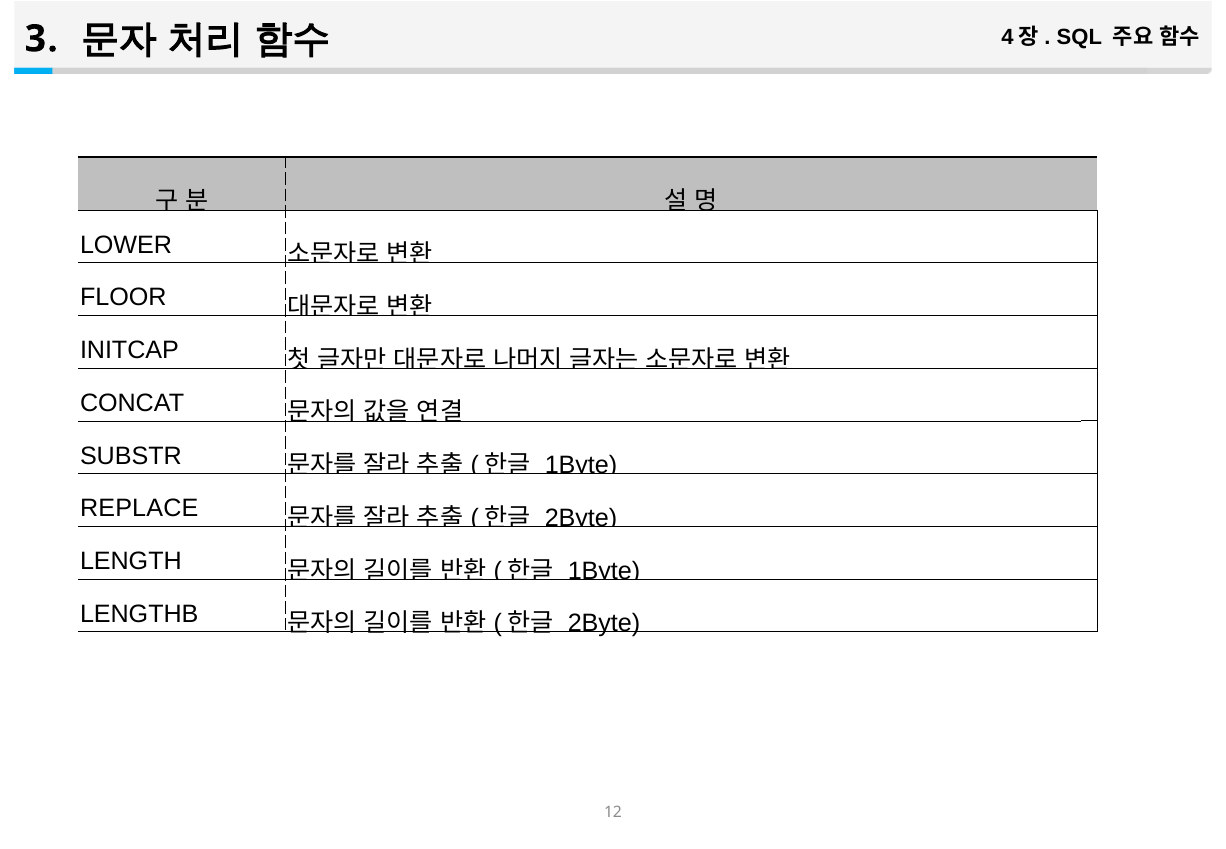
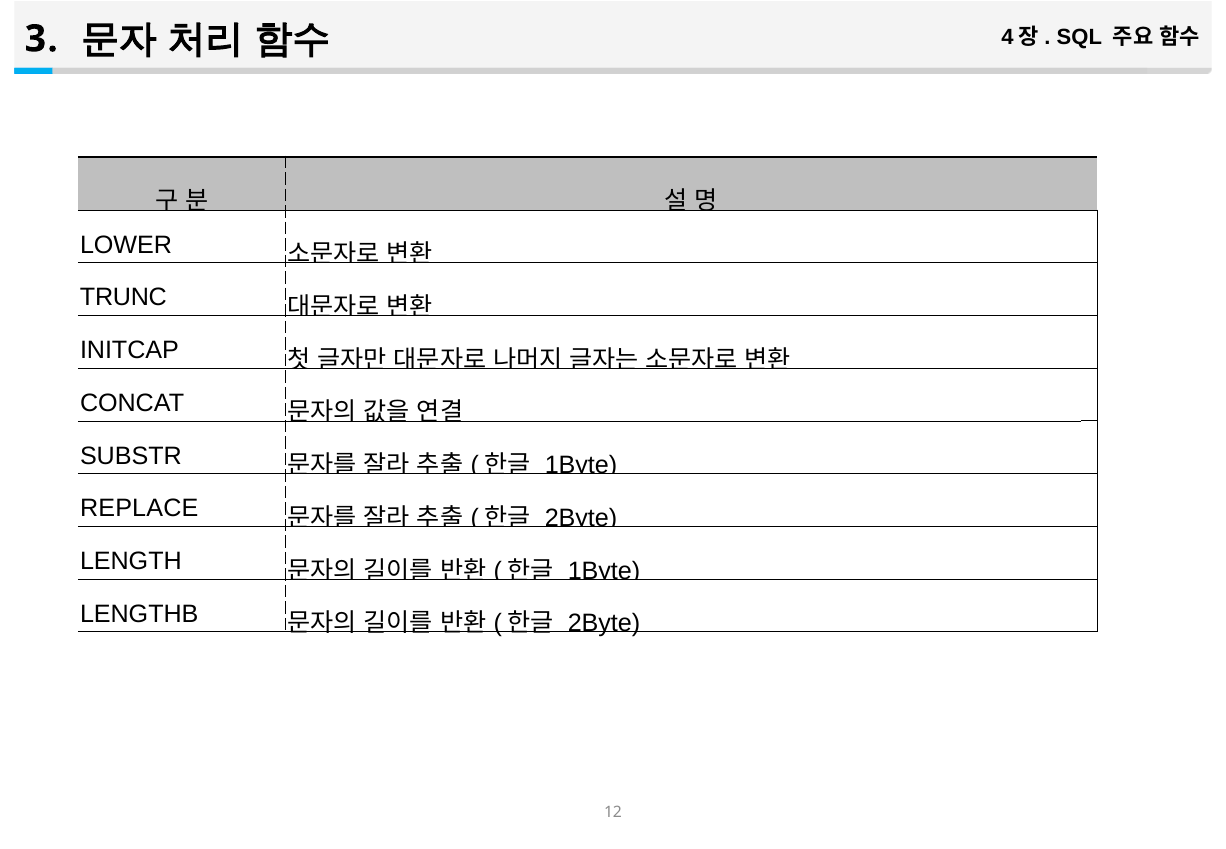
FLOOR: FLOOR -> TRUNC (123, 298)
